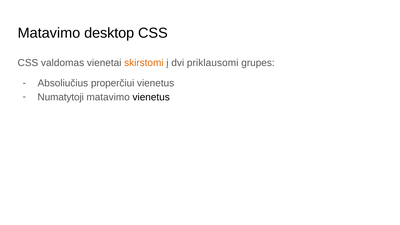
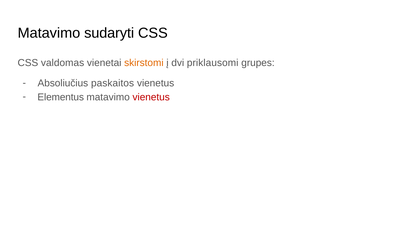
desktop: desktop -> sudaryti (109, 33)
properčiui: properčiui -> paskaitos (113, 83)
Numatytoji: Numatytoji -> Elementus (61, 97)
vienetus colour: black -> red (151, 97)
